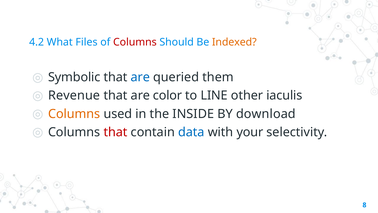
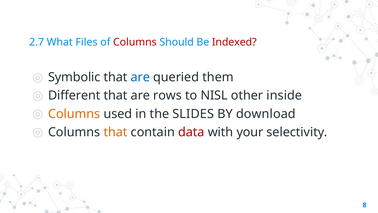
4.2: 4.2 -> 2.7 (37, 42)
Indexed colour: orange -> red (234, 42)
Revenue: Revenue -> Different (74, 95)
color: color -> rows (167, 95)
LINE: LINE -> NISL (214, 95)
iaculis: iaculis -> inside (284, 95)
INSIDE: INSIDE -> SLIDES (193, 114)
that colour: red -> orange (115, 132)
data colour: blue -> red (191, 132)
